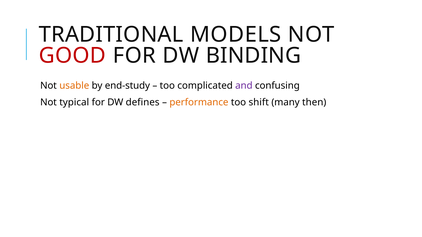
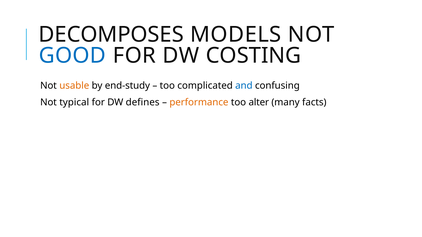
TRADITIONAL: TRADITIONAL -> DECOMPOSES (111, 35)
GOOD colour: red -> blue (72, 56)
BINDING: BINDING -> COSTING (253, 56)
and colour: purple -> blue (244, 86)
shift: shift -> alter (259, 102)
then: then -> facts (314, 102)
